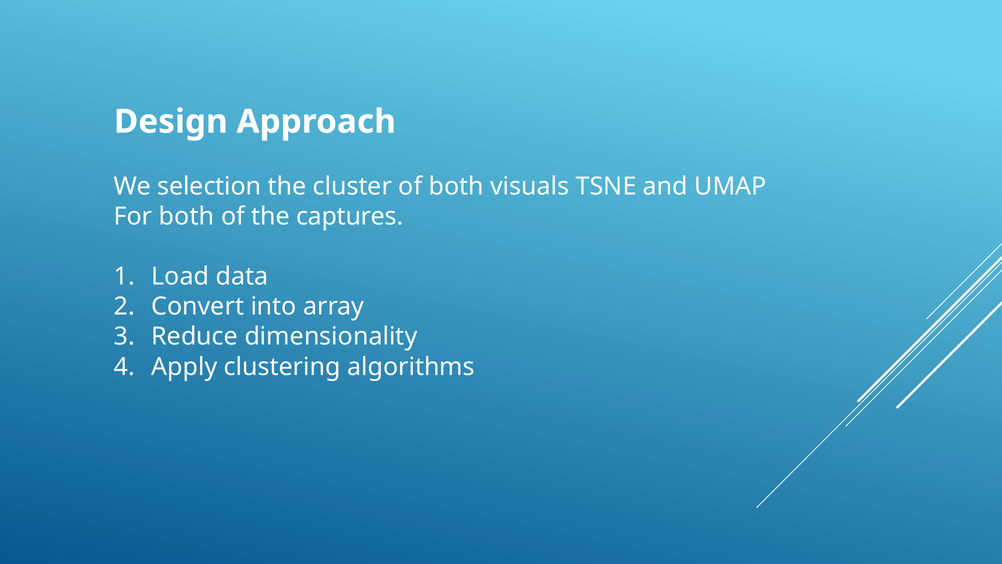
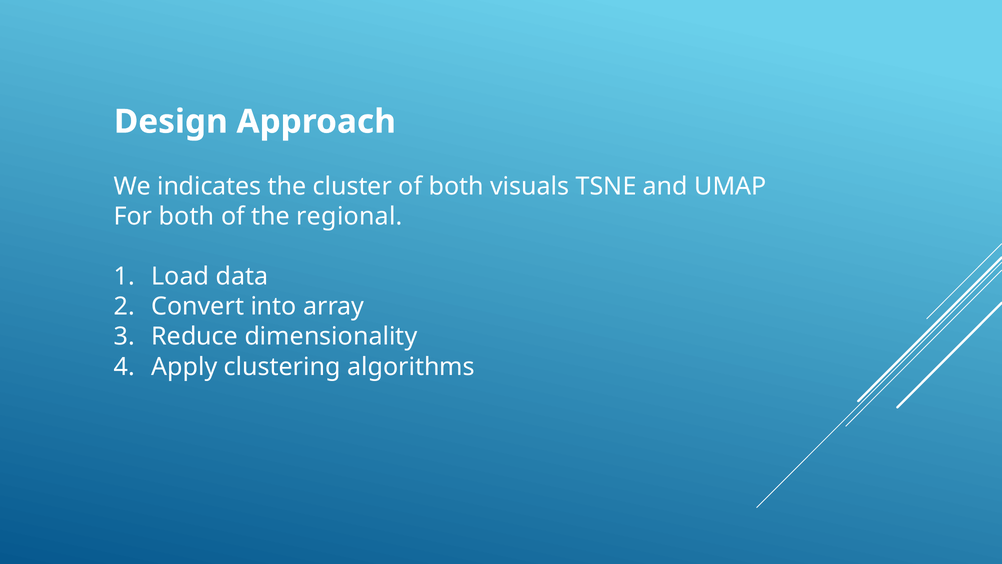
selection: selection -> indicates (209, 186)
captures: captures -> regional (349, 216)
